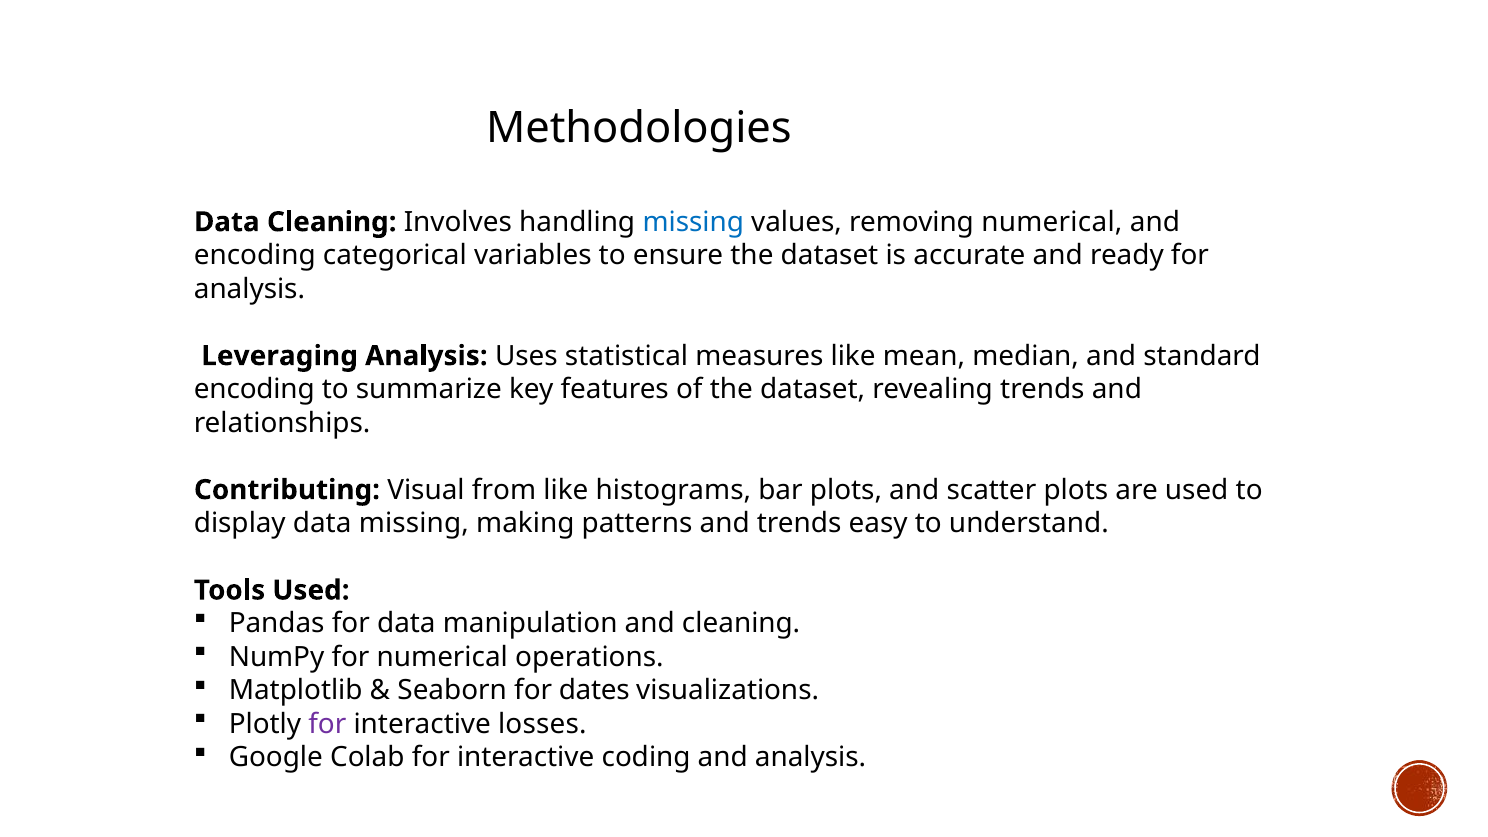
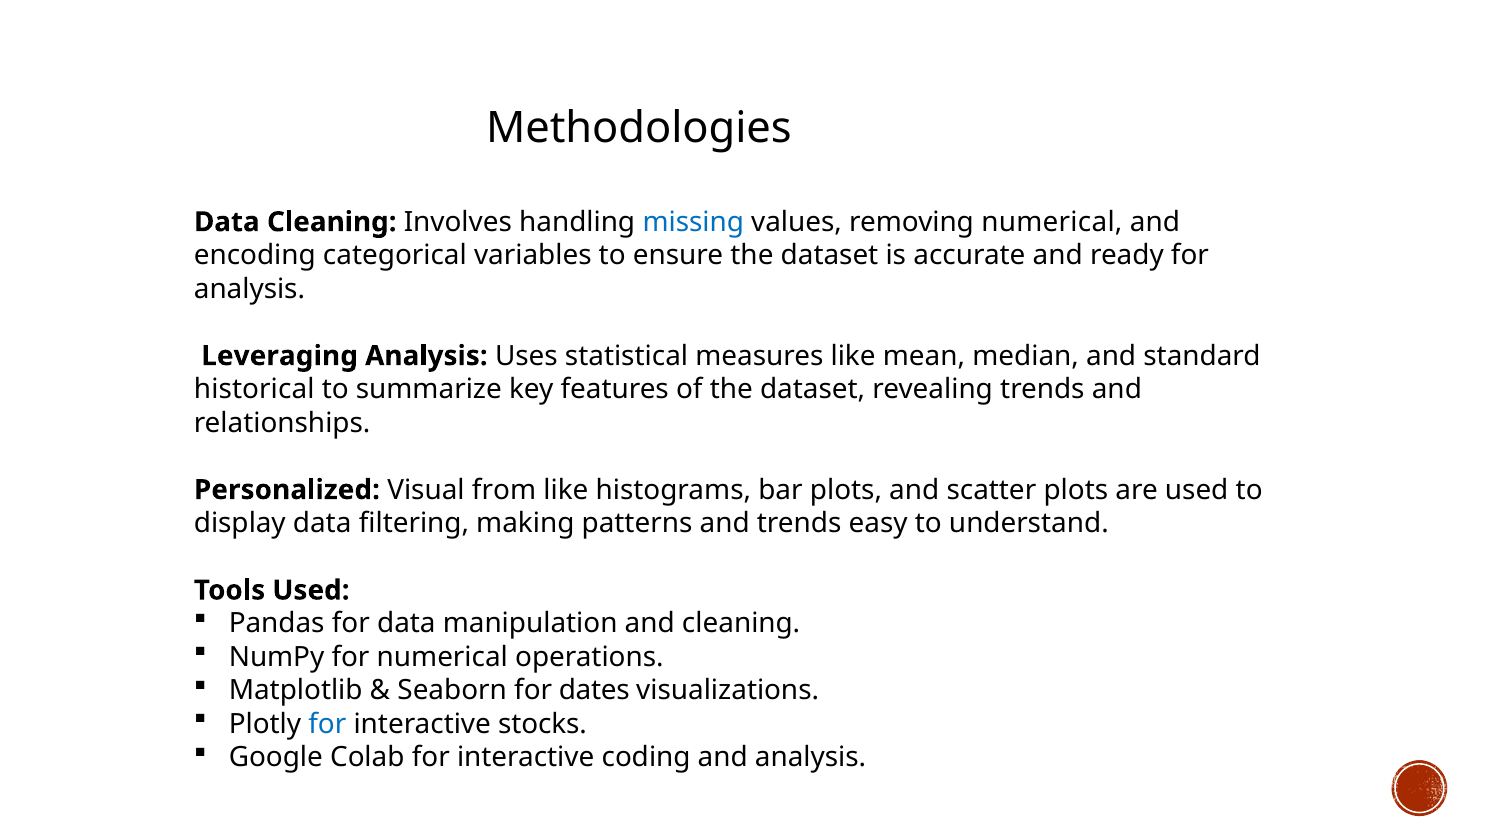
encoding: encoding -> historical (254, 389)
Contributing: Contributing -> Personalized (287, 490)
data missing: missing -> filtering (414, 523)
for colour: purple -> blue (327, 724)
losses: losses -> stocks (542, 724)
